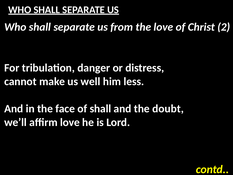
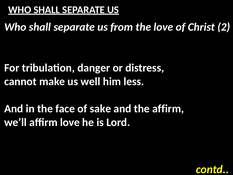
of shall: shall -> sake (100, 109)
the doubt: doubt -> affirm (168, 109)
